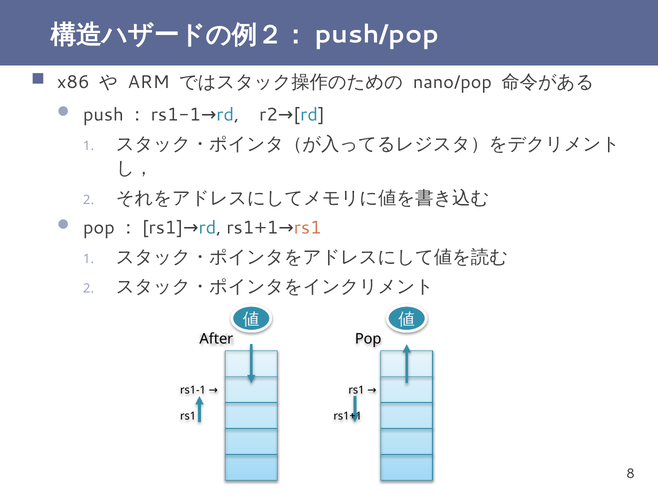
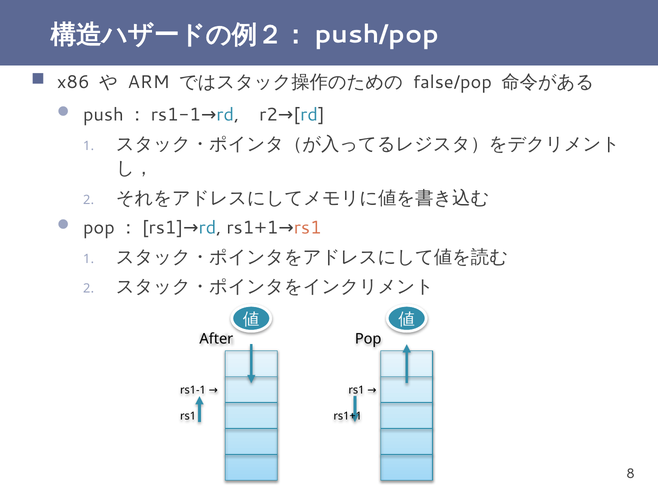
nano/pop: nano/pop -> false/pop (452, 82)
